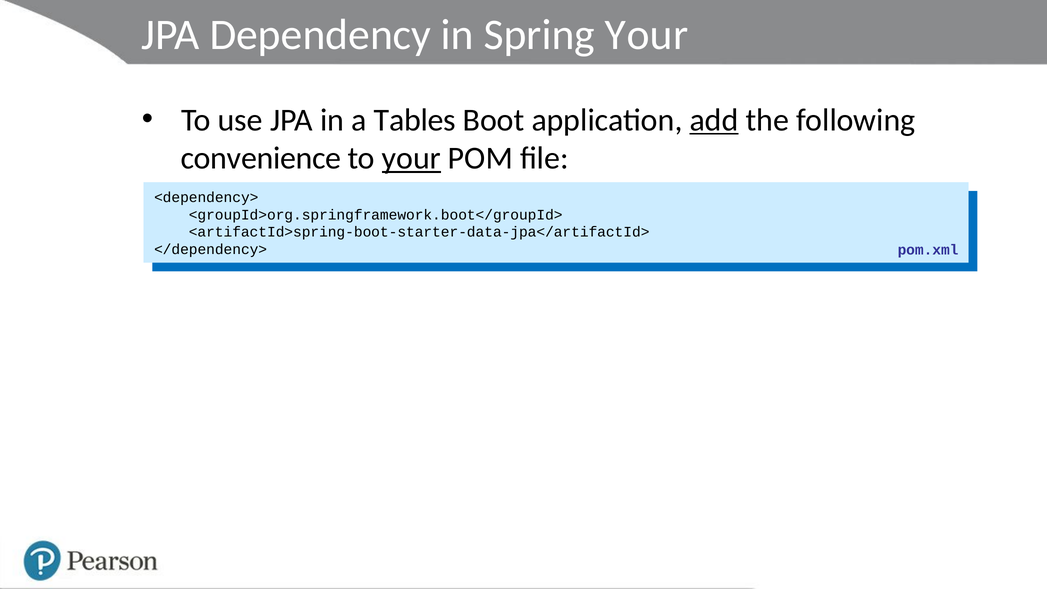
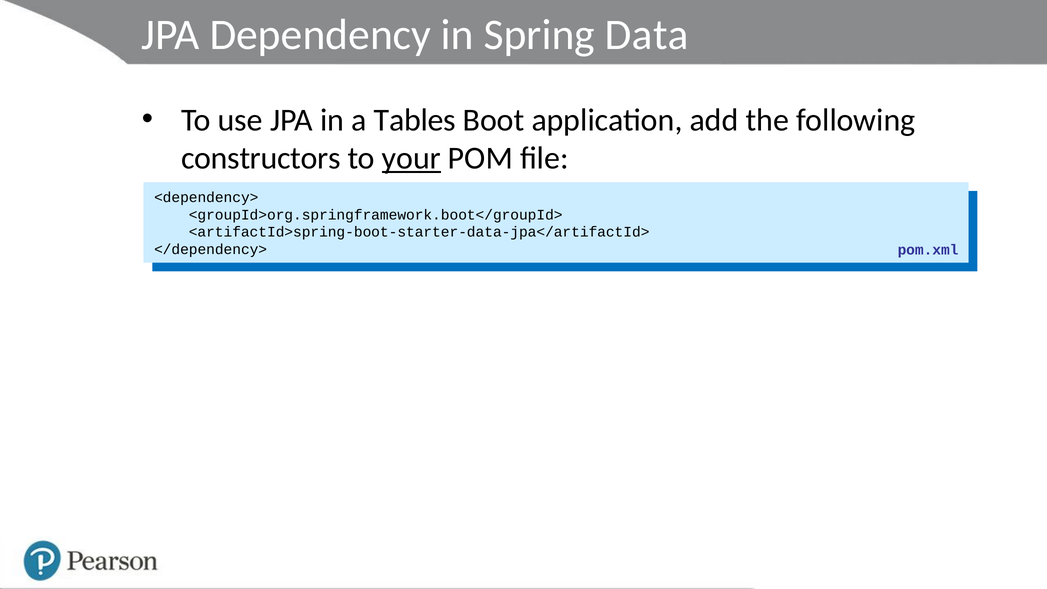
Your: Your -> Data (647, 35)
add underline: present -> none (714, 120)
convenience: convenience -> constructors (261, 158)
